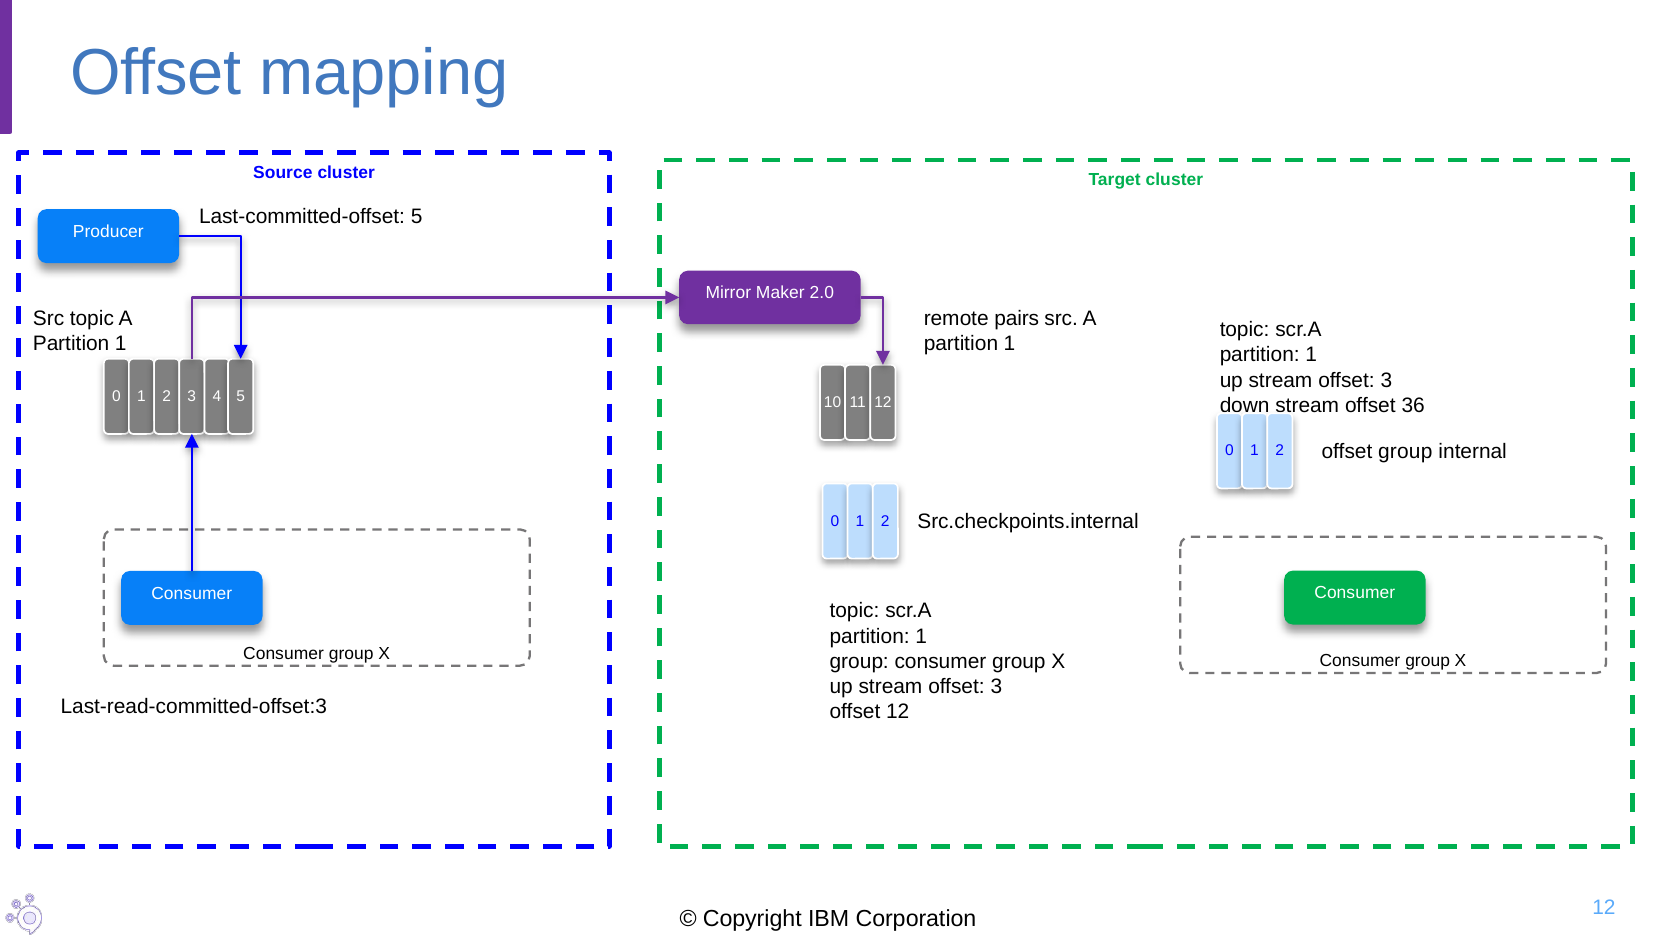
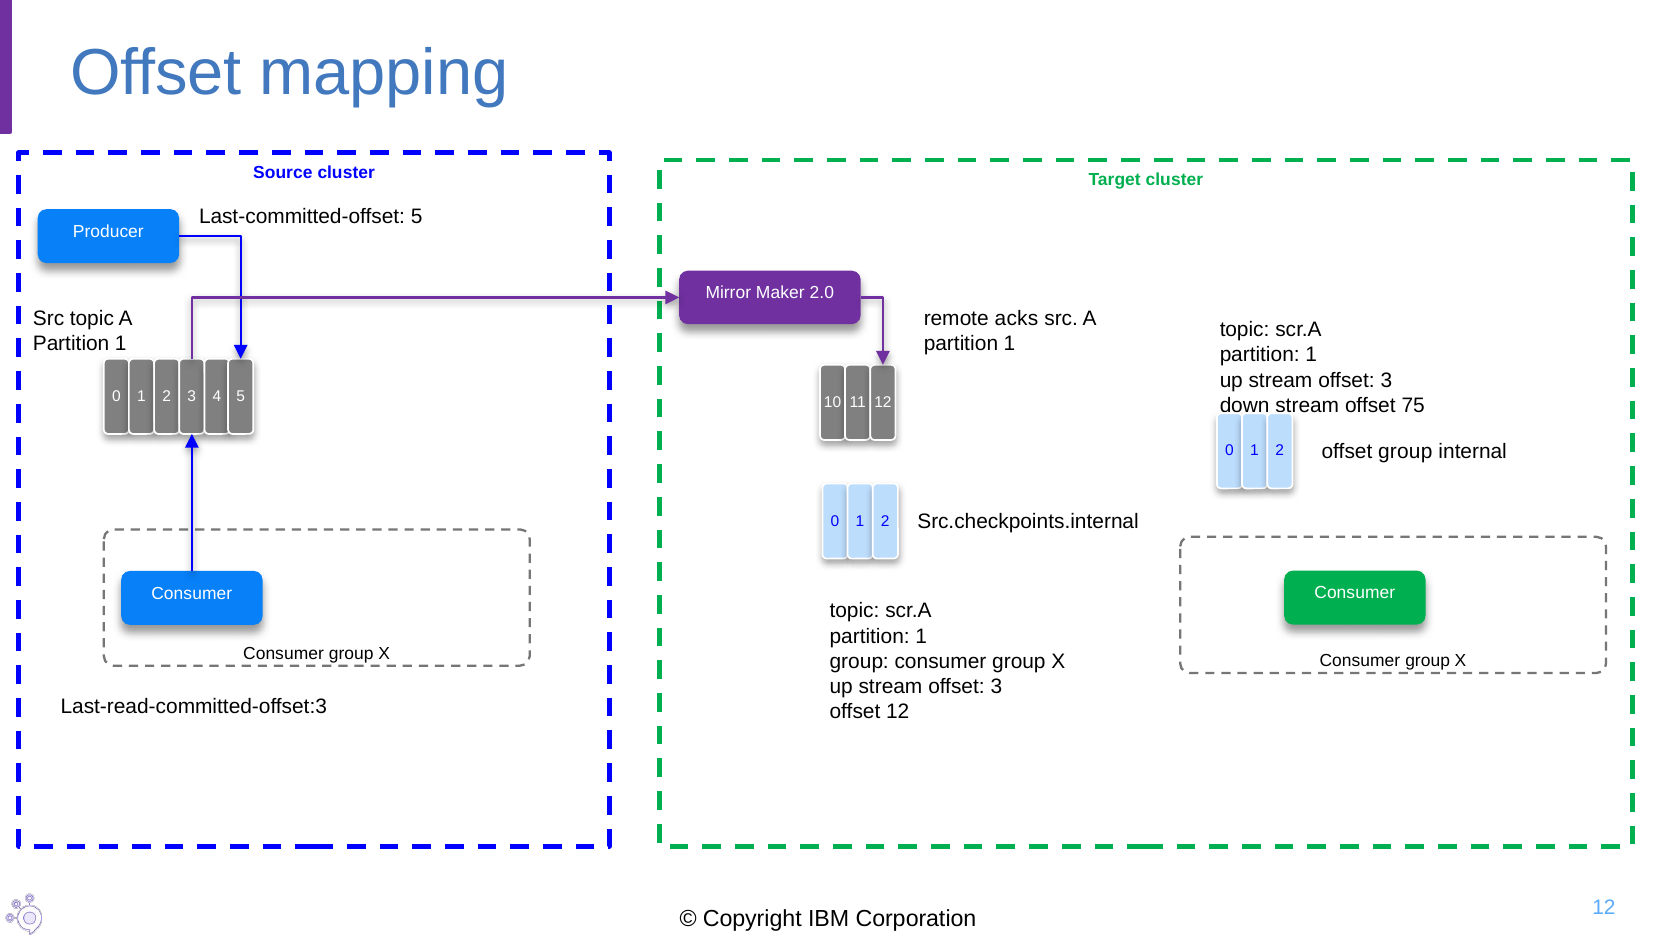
pairs: pairs -> acks (1017, 318)
36: 36 -> 75 (1413, 405)
